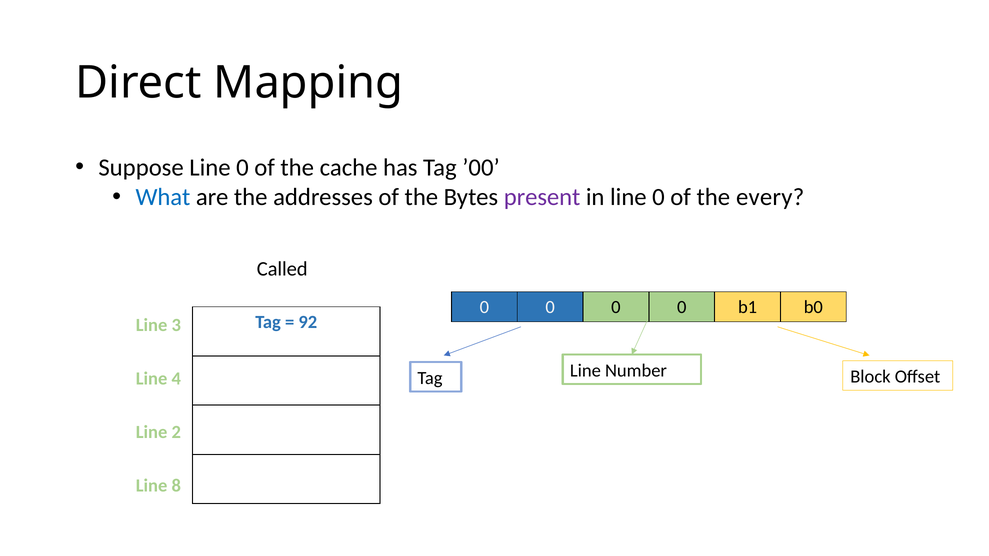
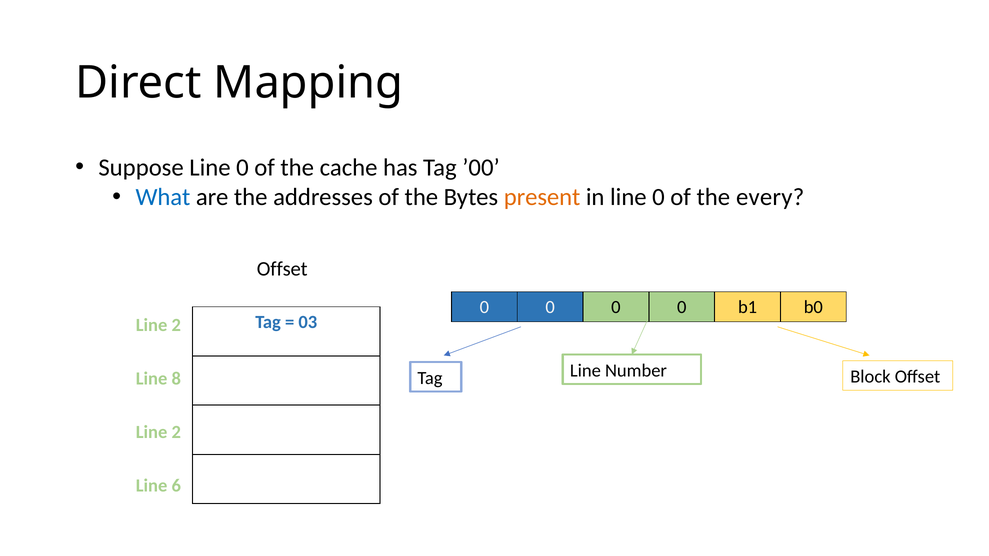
present colour: purple -> orange (542, 197)
Called: Called -> Offset (282, 269)
92: 92 -> 03 (308, 322)
3: 3 -> 2 (176, 325)
4: 4 -> 8 (176, 379)
8: 8 -> 6 (176, 486)
